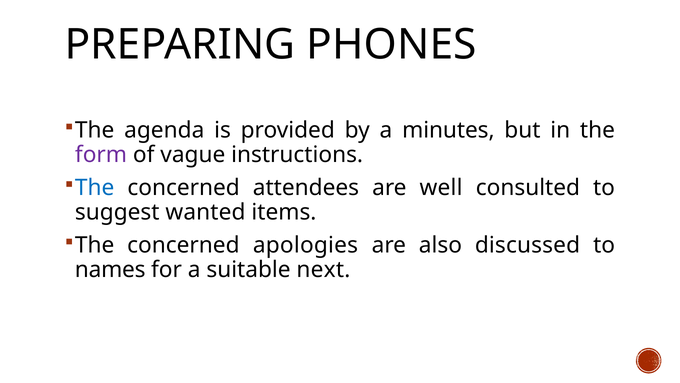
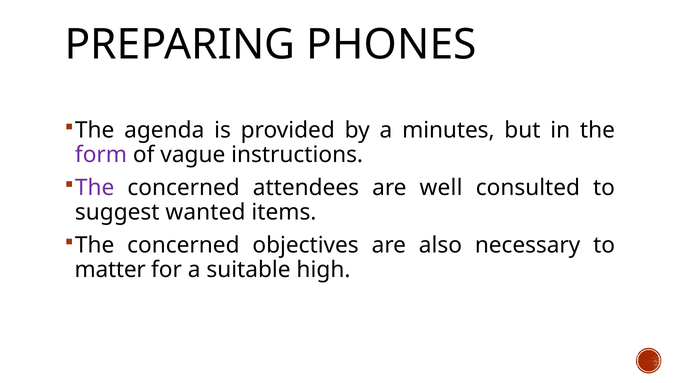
The colour: blue -> purple (95, 188)
apologies: apologies -> objectives (306, 245)
discussed: discussed -> necessary (528, 245)
names: names -> matter (110, 270)
next: next -> high (324, 270)
